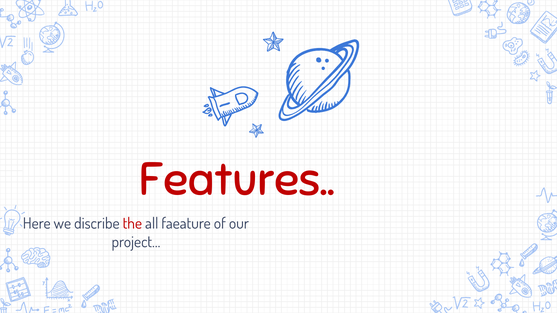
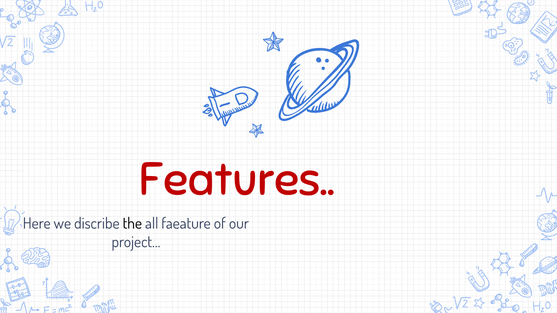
the colour: red -> black (132, 224)
